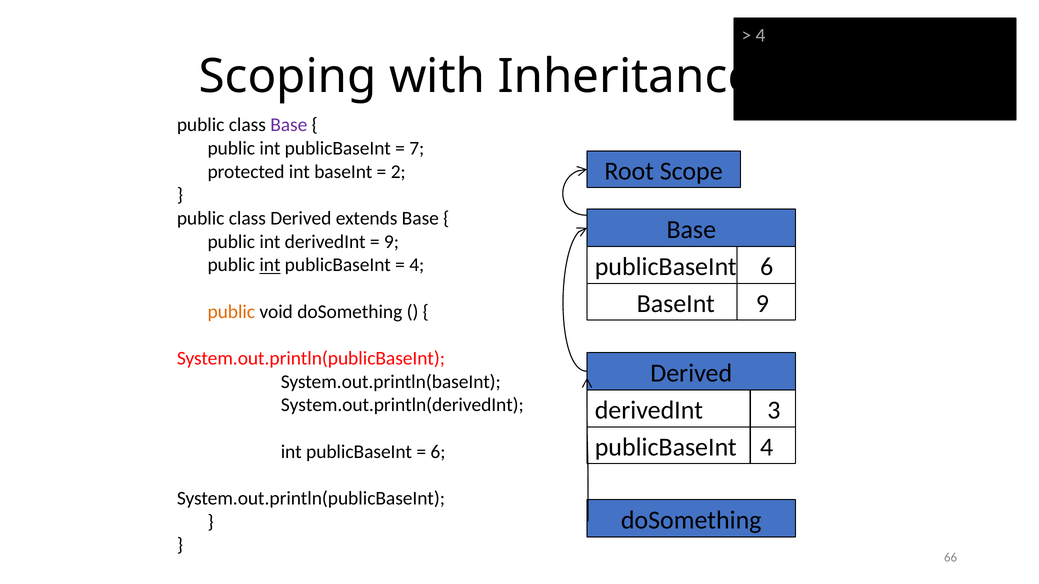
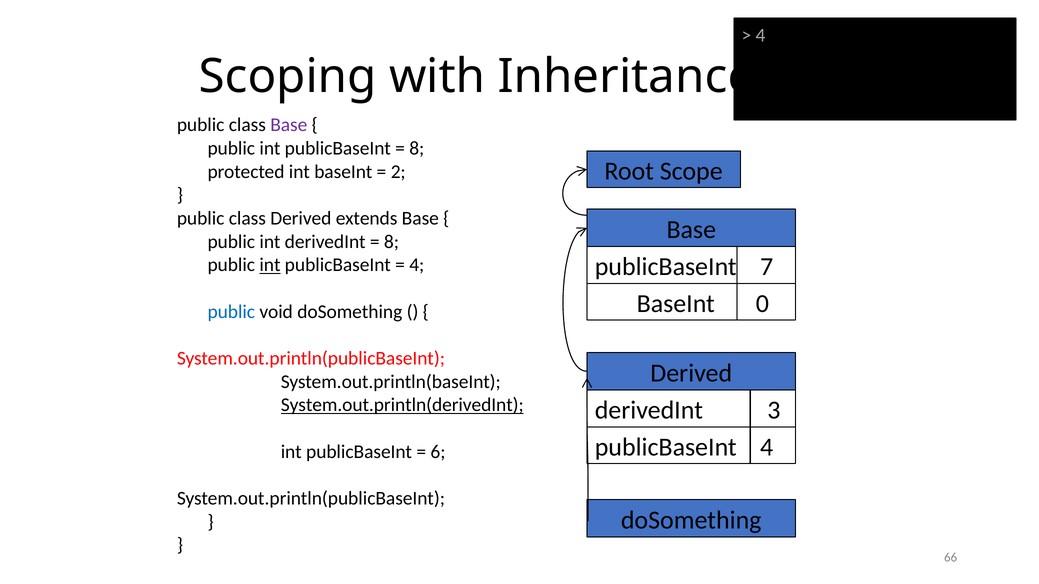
7: 7 -> 8 (417, 148)
9: 9 -> 8 (391, 242)
publicBaseInt 6: 6 -> 7 (767, 267)
BaseInt 9: 9 -> 0 (762, 304)
public colour: orange -> blue (231, 312)
System.out.println(derivedInt underline: none -> present (402, 405)
